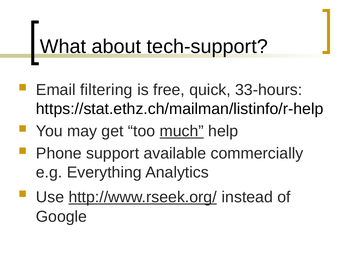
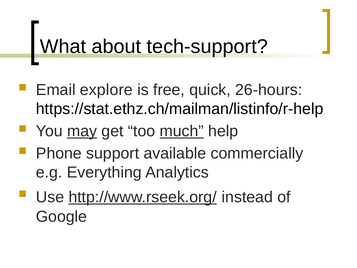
filtering: filtering -> explore (106, 90)
33-hours: 33-hours -> 26-hours (269, 90)
may underline: none -> present (82, 131)
